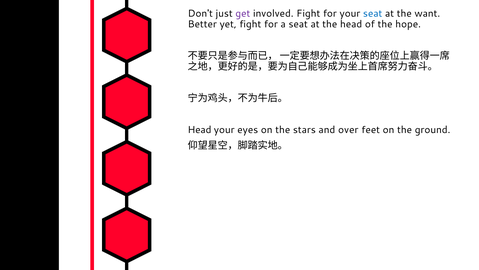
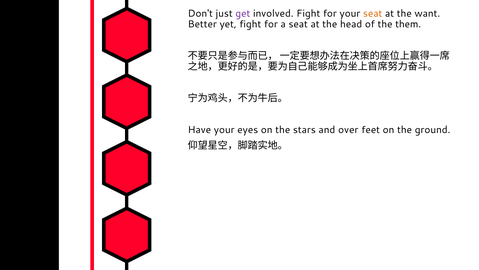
seat colour: blue -> orange (373, 13)
hope: hope -> them (408, 24)
Head: Head -> Have (199, 130)
